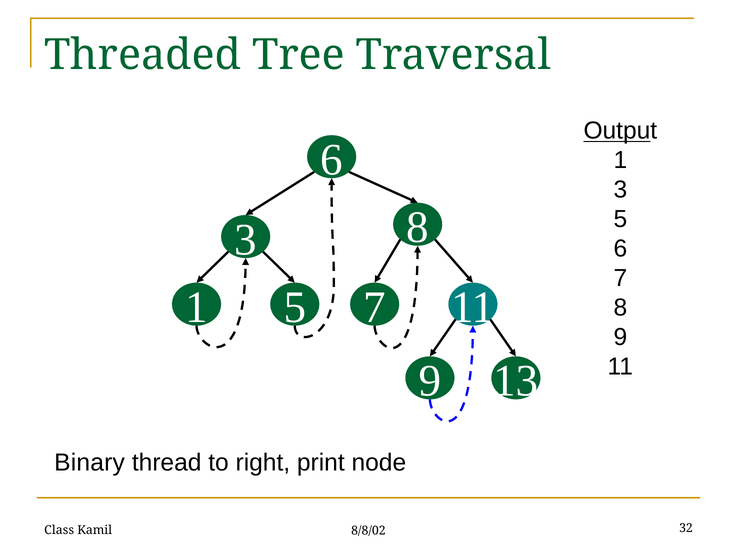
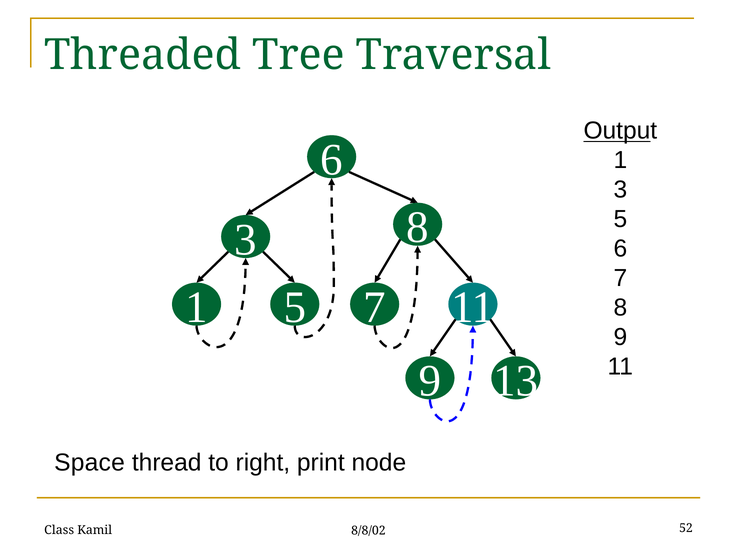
Binary: Binary -> Space (90, 462)
32: 32 -> 52 (686, 528)
